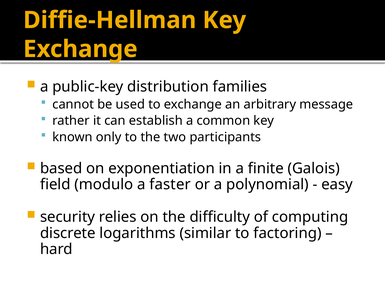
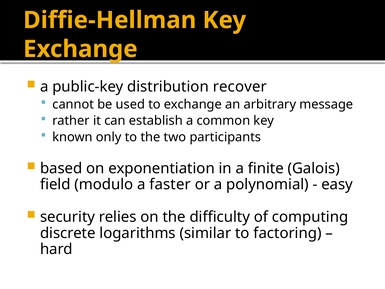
families: families -> recover (240, 87)
